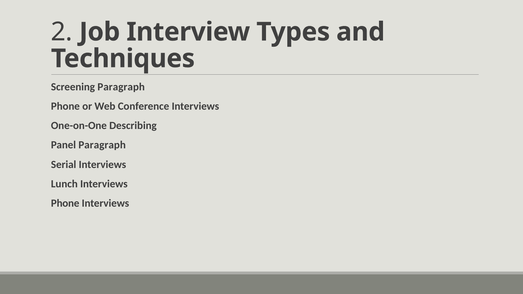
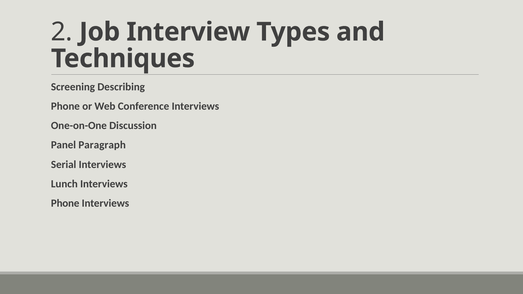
Screening Paragraph: Paragraph -> Describing (121, 87)
Describing: Describing -> Discussion (133, 126)
